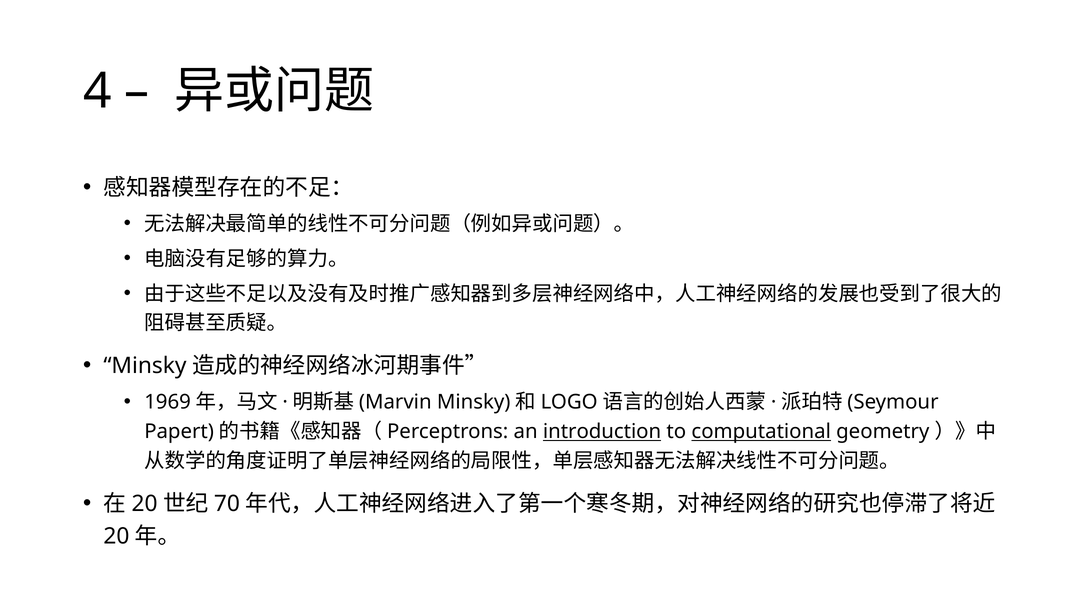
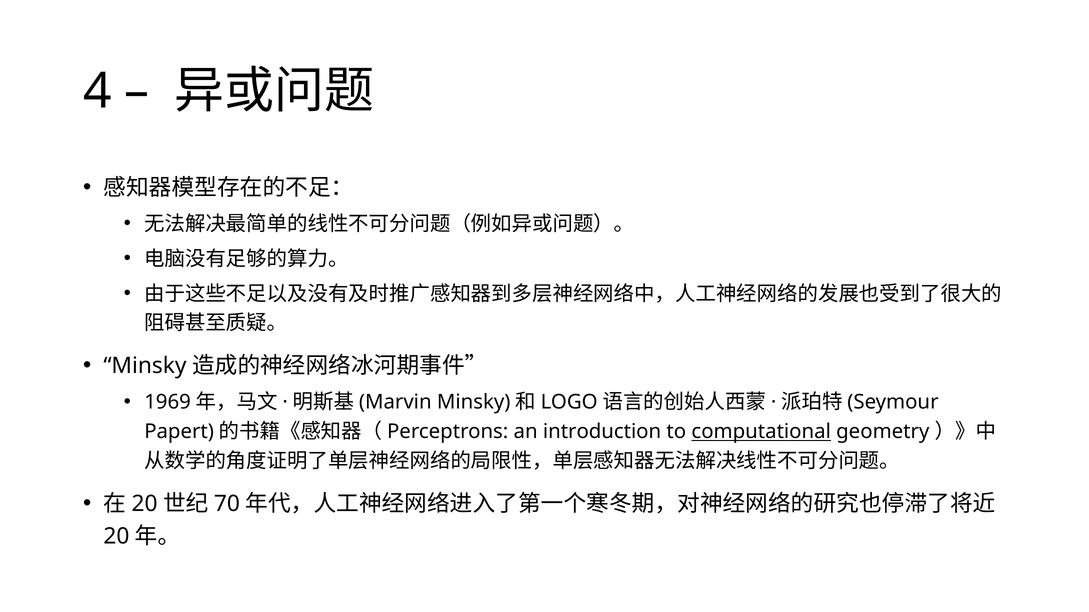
introduction underline: present -> none (602, 432)
